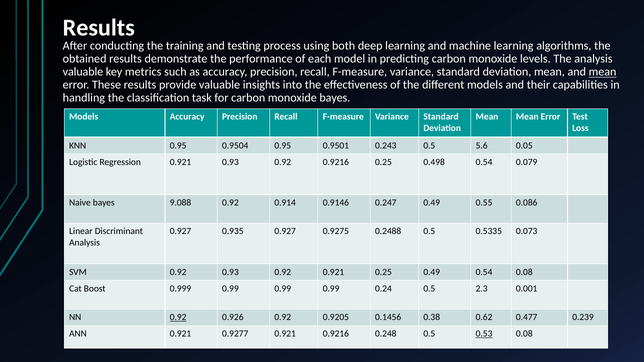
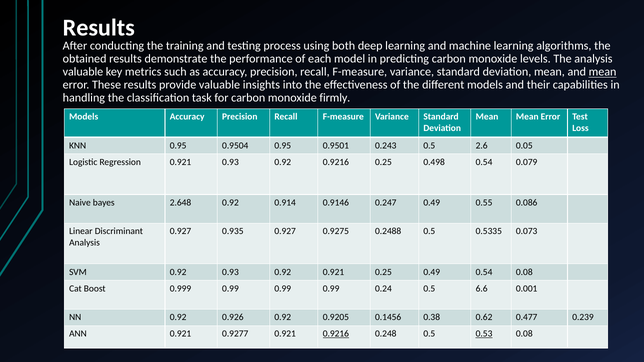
monoxide bayes: bayes -> firmly (335, 98)
5.6: 5.6 -> 2.6 (482, 146)
9.088: 9.088 -> 2.648 (180, 203)
2.3: 2.3 -> 6.6 (482, 289)
0.92 underline: present -> none (178, 318)
0.9216 underline: none -> present (336, 334)
